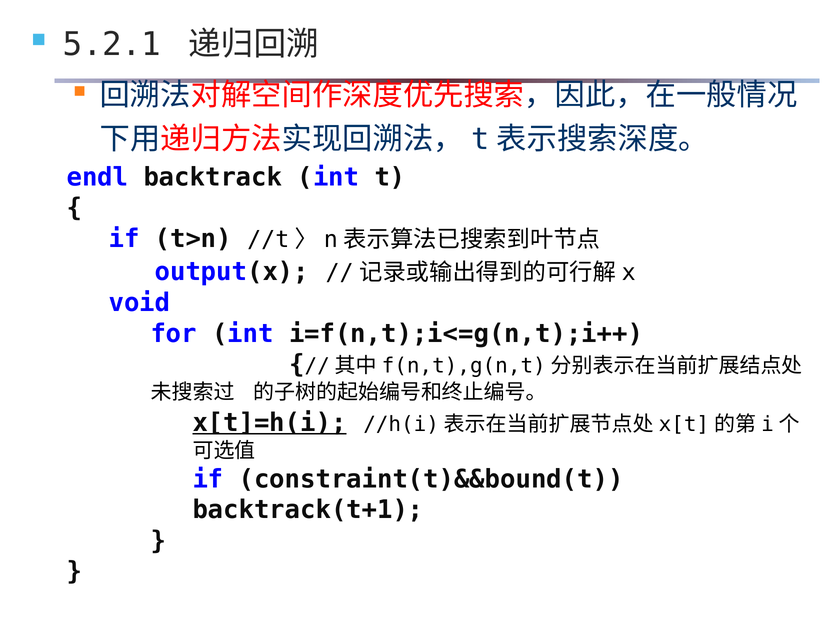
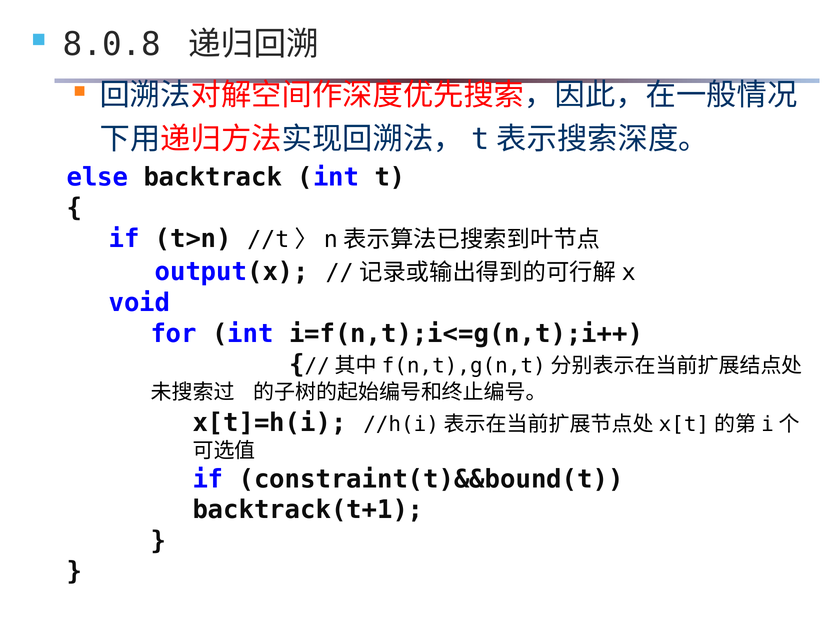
5.2.1: 5.2.1 -> 8.0.8 (112, 45)
endl: endl -> else (97, 177)
x[t]=h(i underline: present -> none (270, 423)
